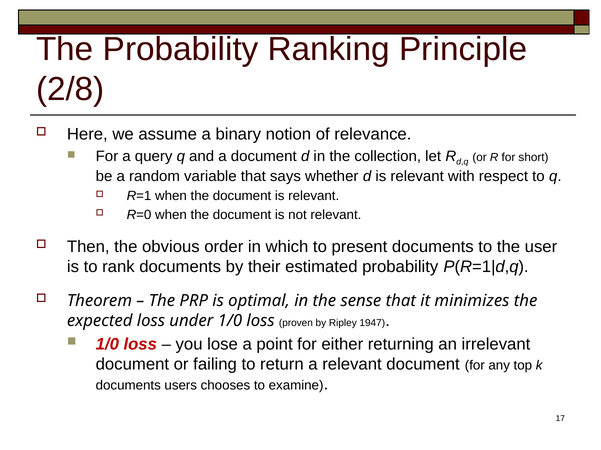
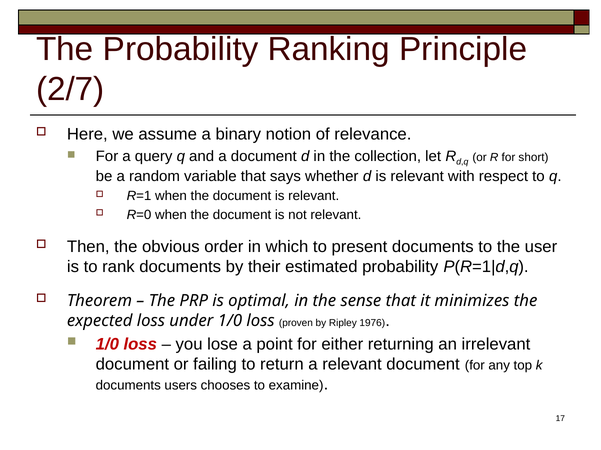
2/8: 2/8 -> 2/7 (70, 89)
1947: 1947 -> 1976 (372, 323)
